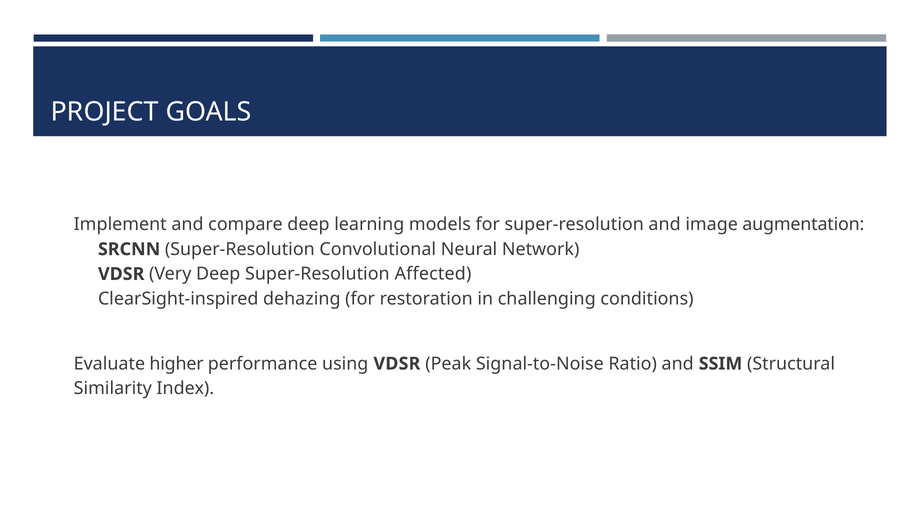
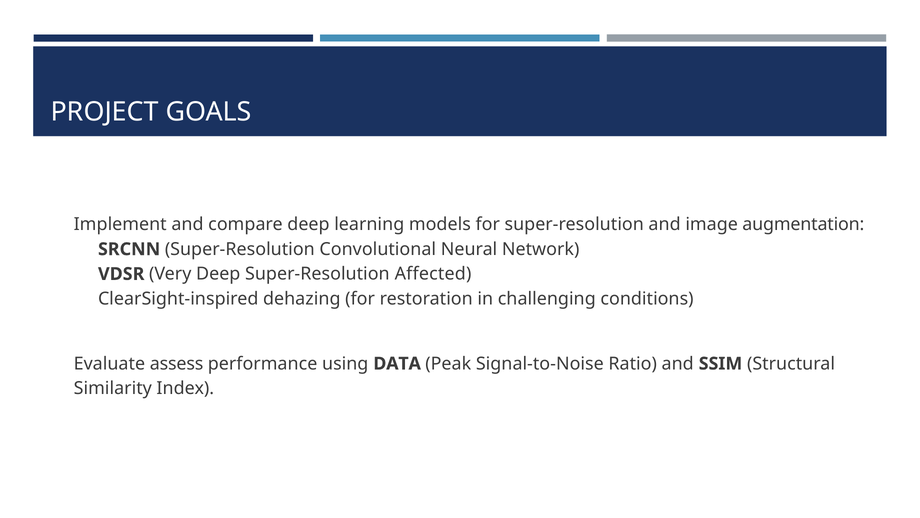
higher: higher -> assess (177, 363)
using VDSR: VDSR -> DATA (397, 363)
